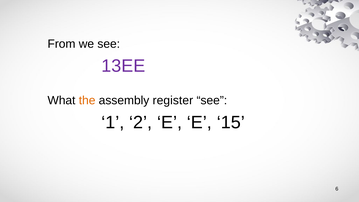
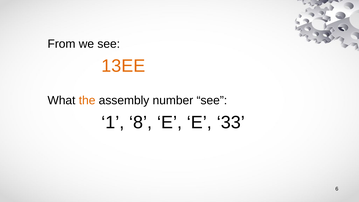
13EE colour: purple -> orange (123, 66)
register: register -> number (173, 100)
2: 2 -> 8 (141, 122)
15: 15 -> 33 (231, 122)
